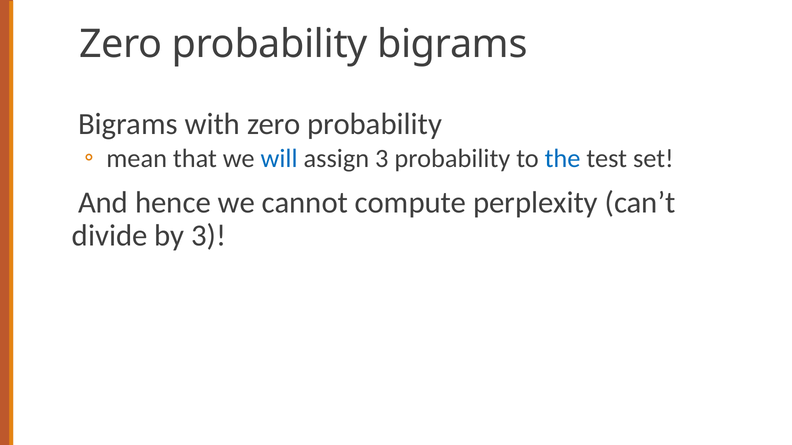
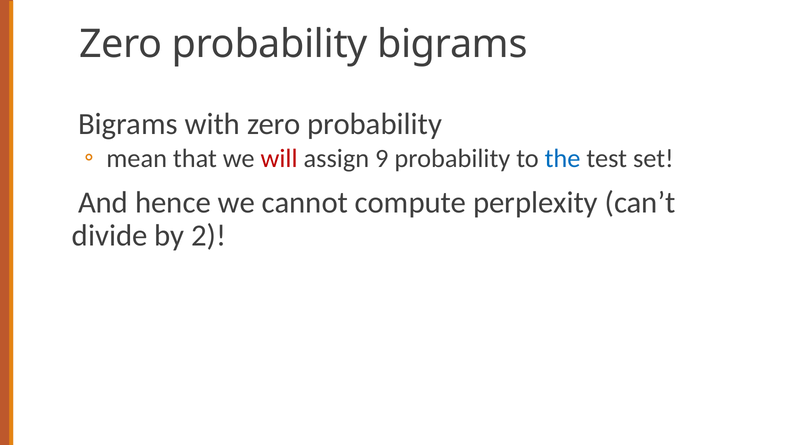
will colour: blue -> red (279, 159)
assign 3: 3 -> 9 (382, 159)
by 3: 3 -> 2 (209, 236)
